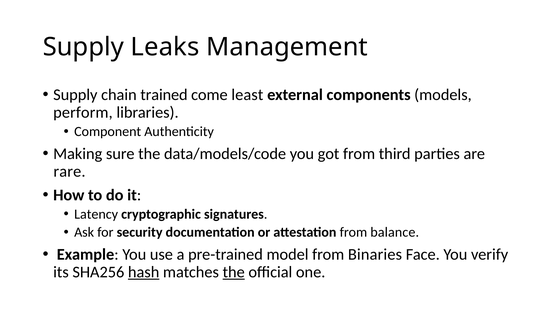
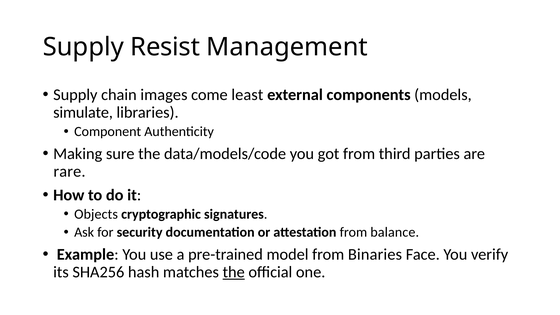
Leaks: Leaks -> Resist (165, 47)
trained: trained -> images (164, 95)
perform: perform -> simulate (83, 112)
Latency: Latency -> Objects (96, 214)
hash underline: present -> none (144, 272)
